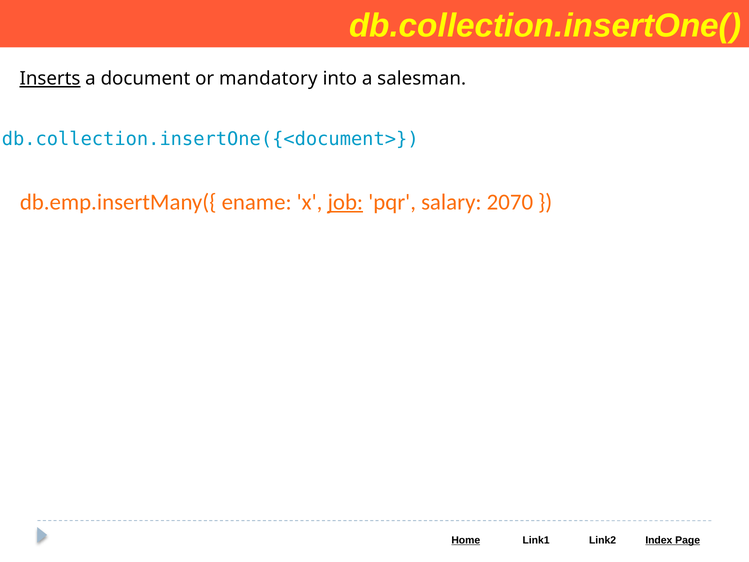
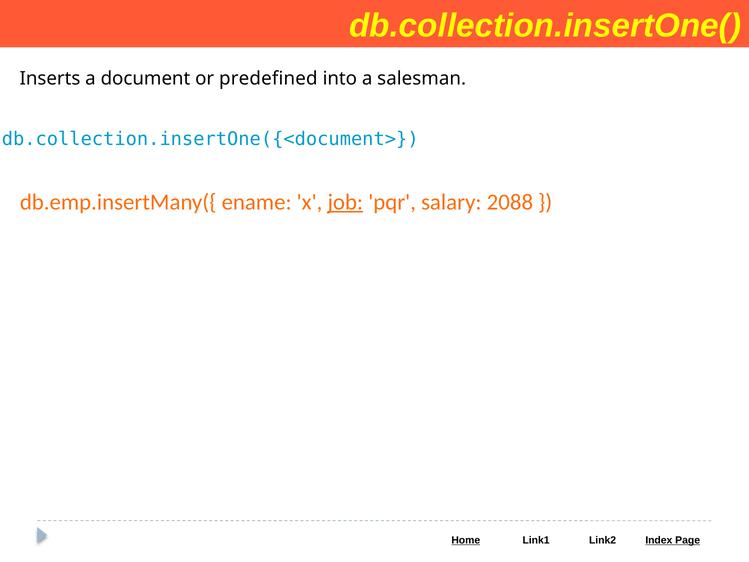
Inserts underline: present -> none (50, 79)
mandatory: mandatory -> predefined (268, 79)
2070: 2070 -> 2088 (510, 202)
